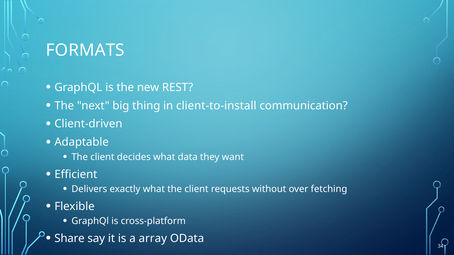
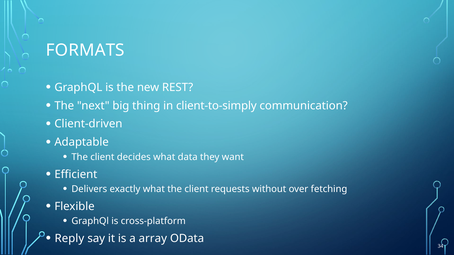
client-to-install: client-to-install -> client-to-simply (216, 106)
Share: Share -> Reply (69, 239)
